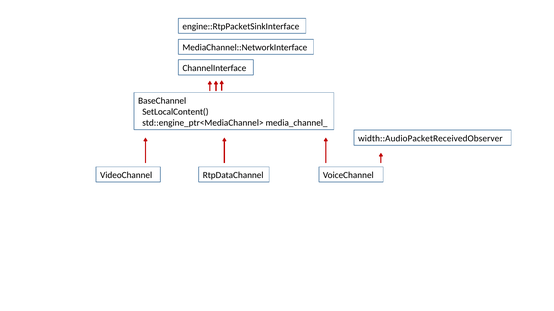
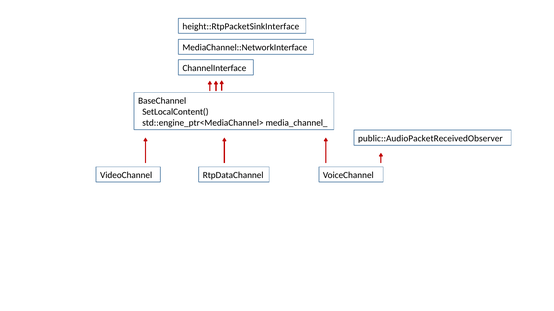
engine::RtpPacketSinkInterface: engine::RtpPacketSinkInterface -> height::RtpPacketSinkInterface (241, 27)
width::AudioPacketReceivedObserver: width::AudioPacketReceivedObserver -> public::AudioPacketReceivedObserver (430, 139)
